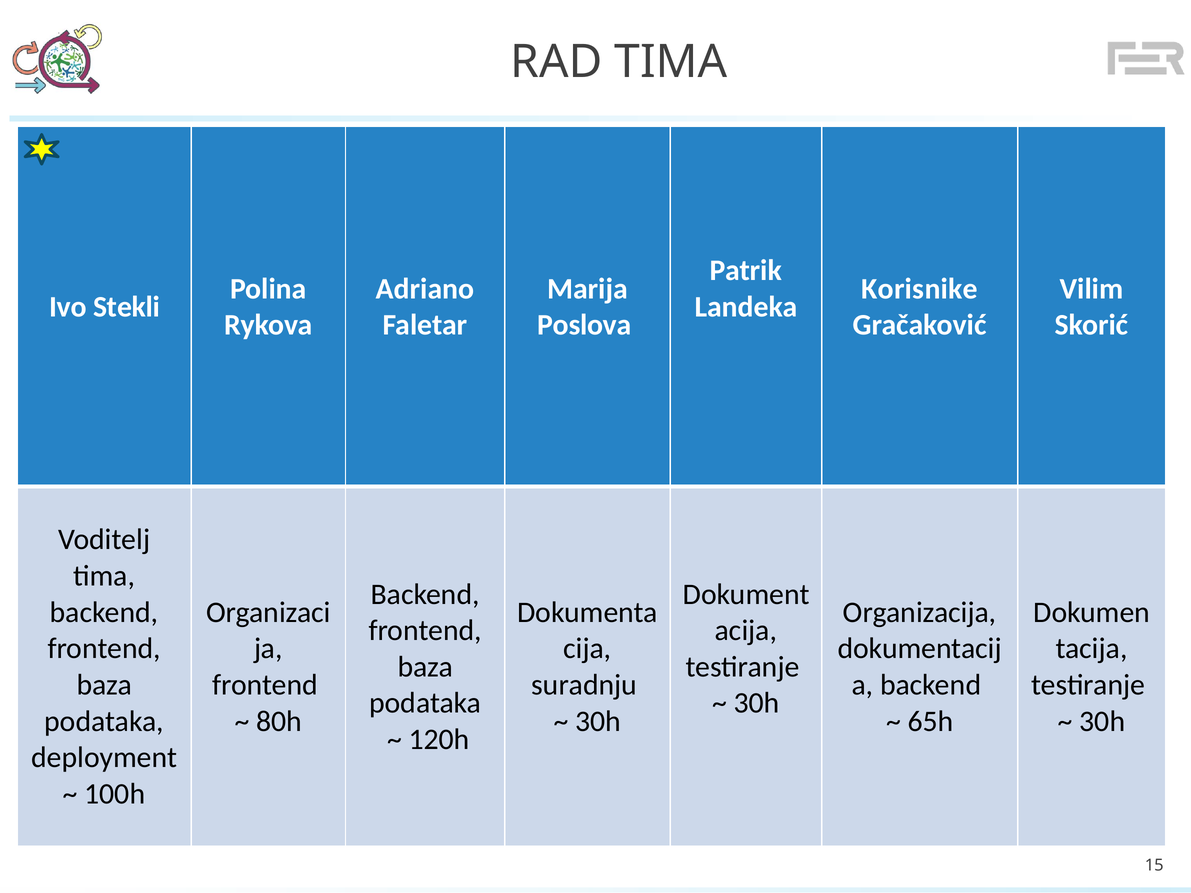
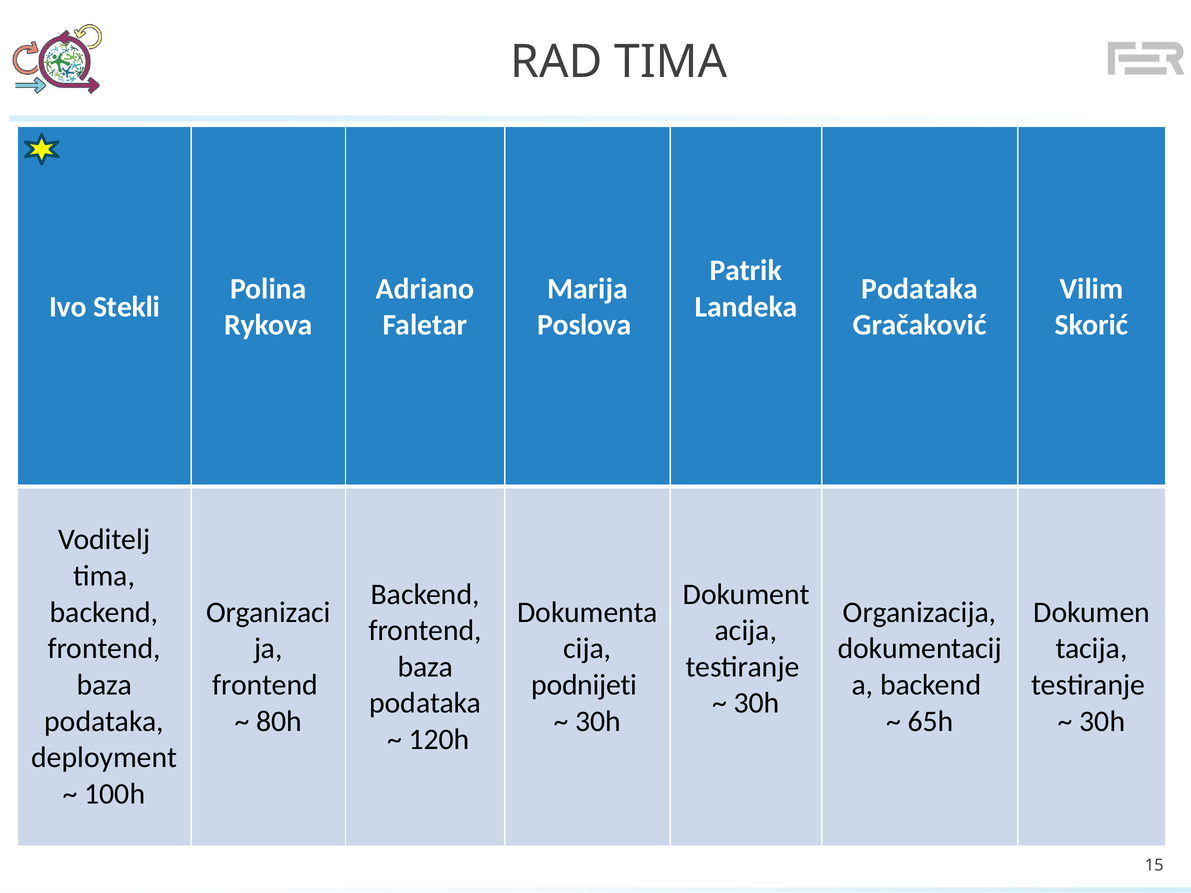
Korisnike: Korisnike -> Podataka (920, 289)
suradnju: suradnju -> podnijeti (584, 685)
